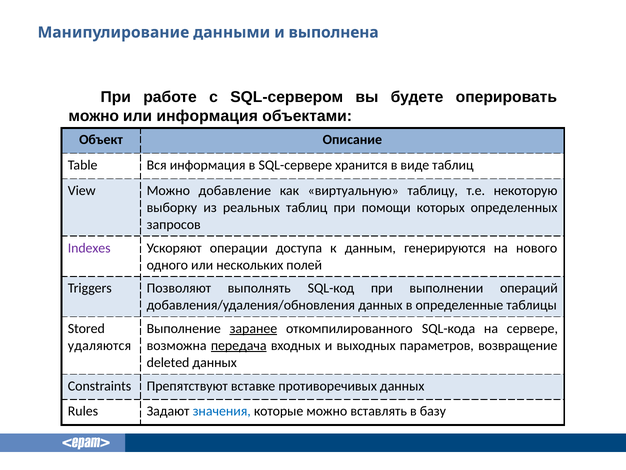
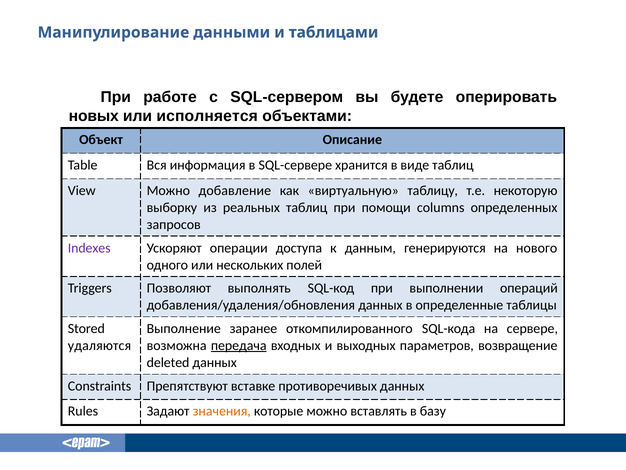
выполнена: выполнена -> таблицами (334, 32)
можно: можно -> новых (94, 116)
или информация: информация -> исполняется (207, 116)
которых: которых -> columns (441, 207)
заранее underline: present -> none (253, 328)
значения colour: blue -> orange (222, 411)
